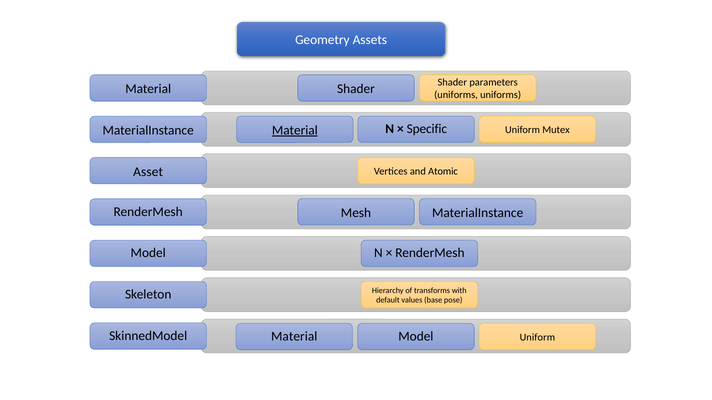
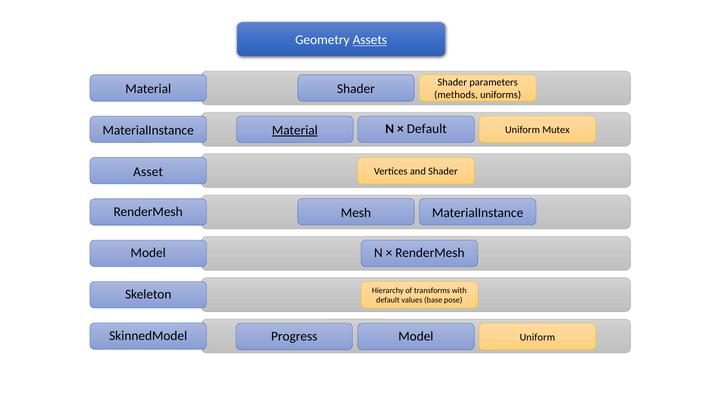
Assets underline: none -> present (370, 40)
uniforms: uniforms -> methods (456, 95)
Specific: Specific -> Default (427, 129)
and Atomic: Atomic -> Shader (443, 172)
Material: Material -> Progress (294, 337)
